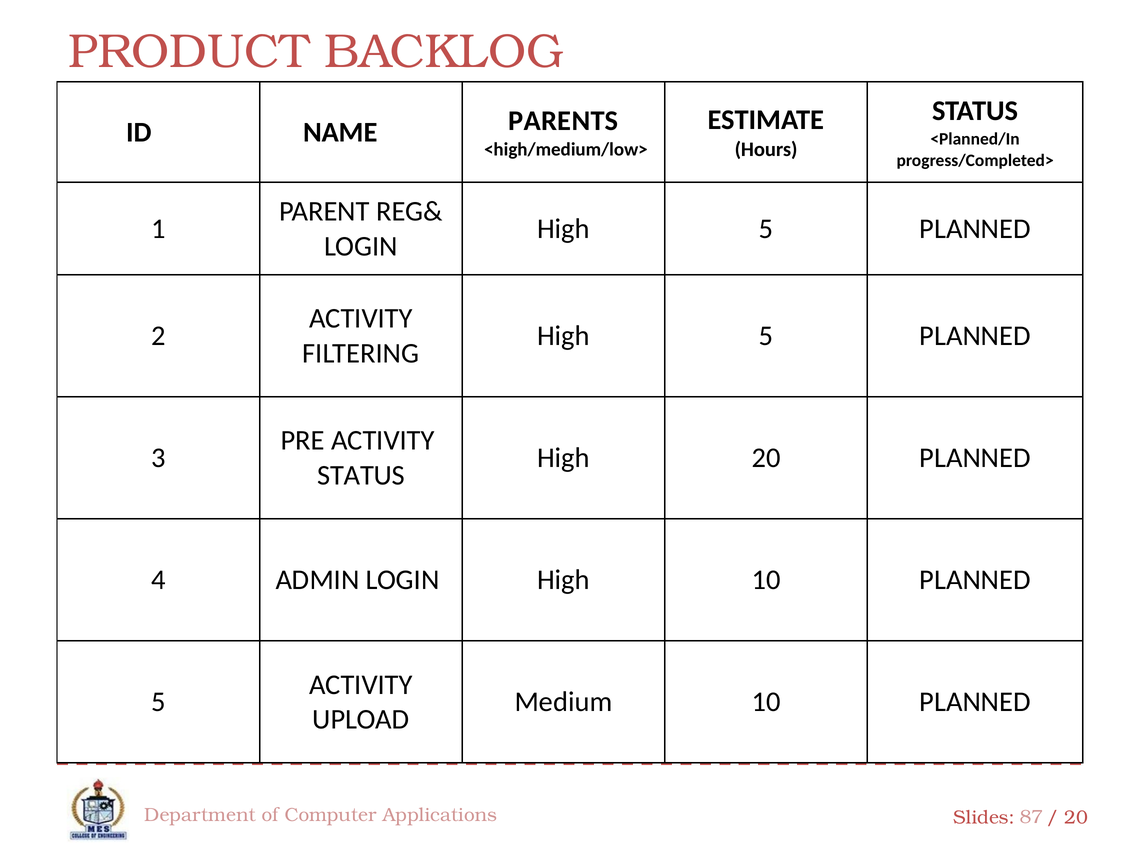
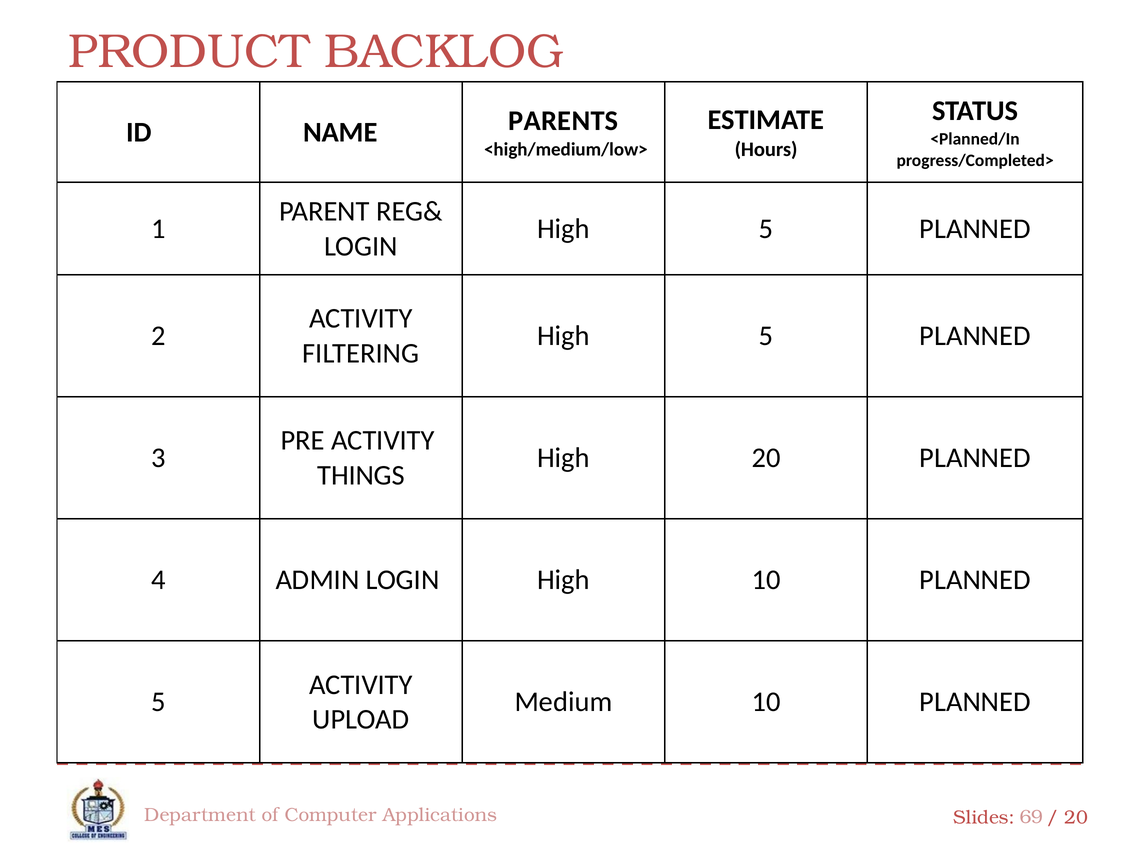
STATUS: STATUS -> THINGS (361, 475)
87: 87 -> 69 (1031, 817)
